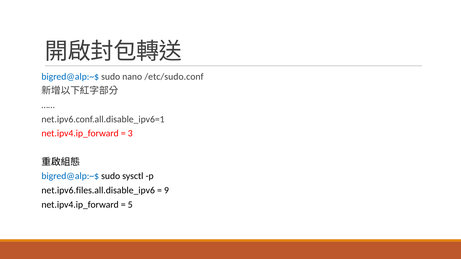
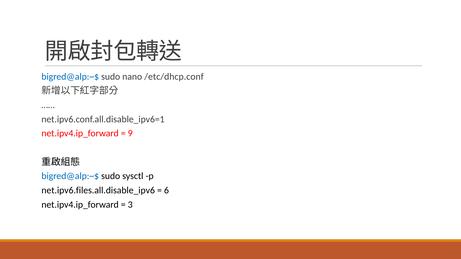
/etc/sudo.conf: /etc/sudo.conf -> /etc/dhcp.conf (174, 77)
3: 3 -> 9 (130, 134)
9: 9 -> 6 (167, 191)
5: 5 -> 3 (130, 205)
